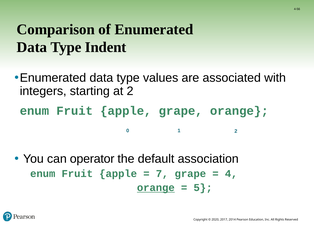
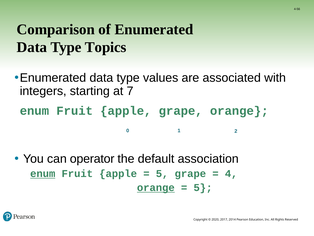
Indent: Indent -> Topics (106, 47)
at 2: 2 -> 7 (130, 91)
enum underline: none -> present (43, 173)
7: 7 -> 5 (162, 173)
